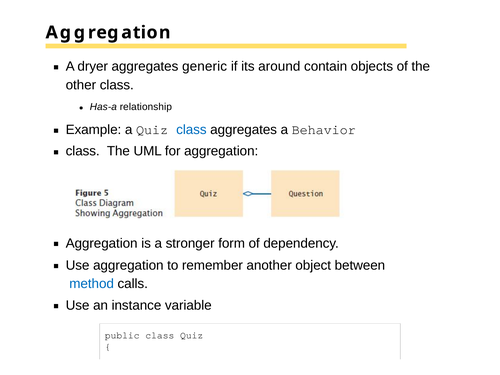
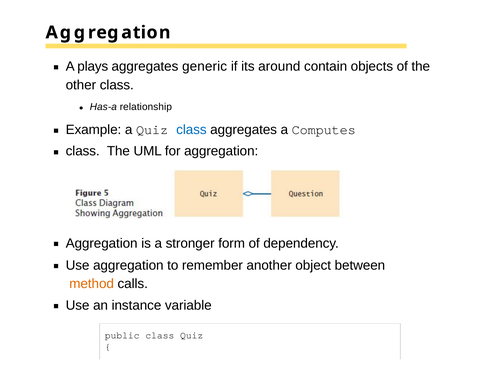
dryer: dryer -> plays (93, 67)
Behavior: Behavior -> Computes (324, 130)
method colour: blue -> orange (92, 284)
